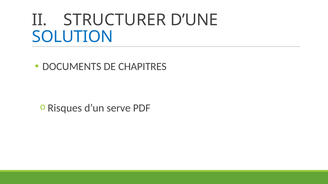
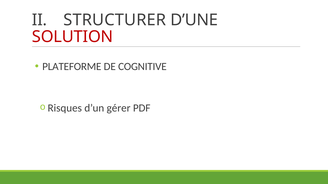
SOLUTION colour: blue -> red (73, 37)
DOCUMENTS: DOCUMENTS -> PLATEFORME (72, 67)
CHAPITRES: CHAPITRES -> COGNITIVE (142, 67)
serve: serve -> gérer (119, 108)
